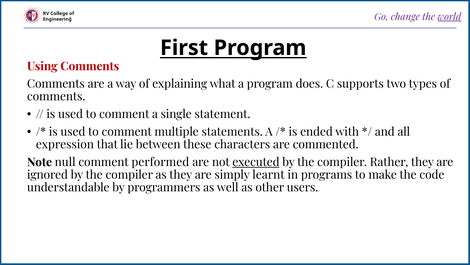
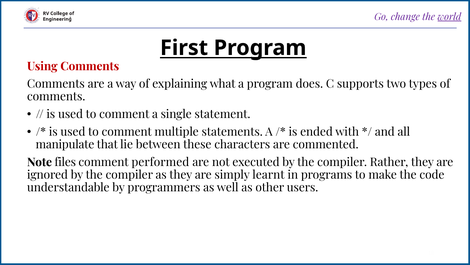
expression: expression -> manipulate (65, 144)
null: null -> files (65, 162)
executed underline: present -> none (256, 162)
